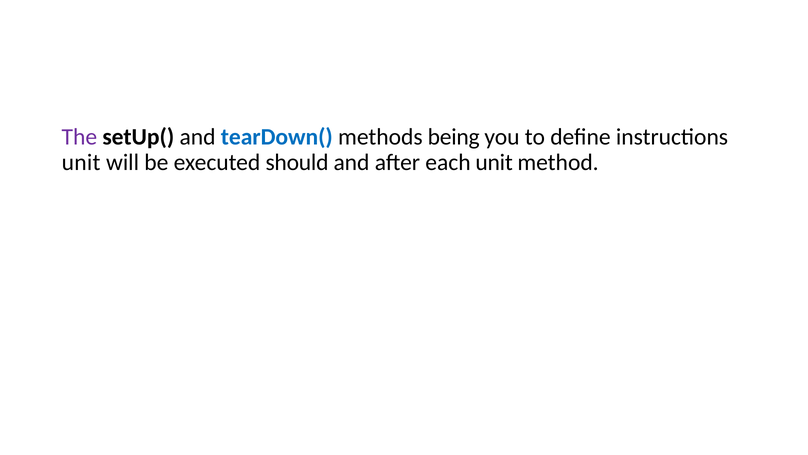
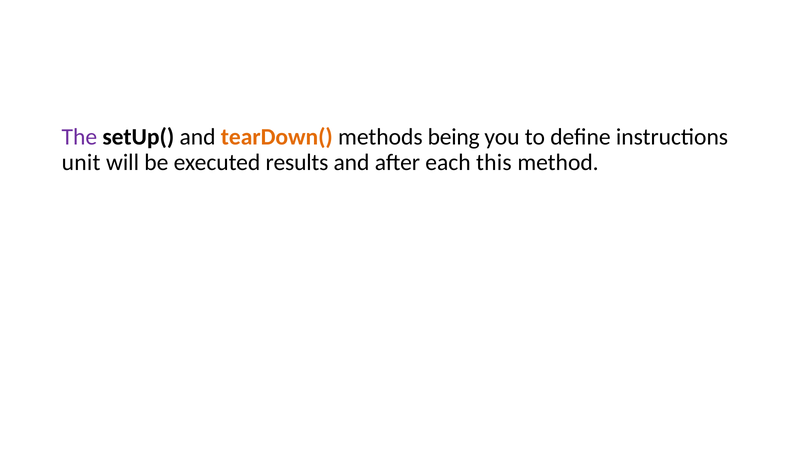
tearDown( colour: blue -> orange (277, 137)
should: should -> results (297, 162)
each unit: unit -> this (494, 162)
